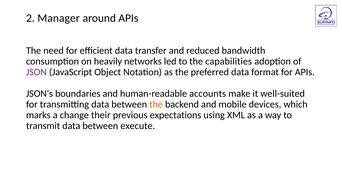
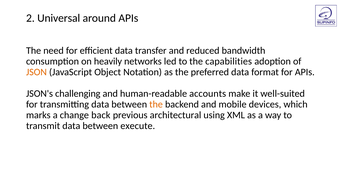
Manager: Manager -> Universal (59, 18)
JSON colour: purple -> orange (36, 72)
boundaries: boundaries -> challenging (78, 94)
their: their -> back (101, 115)
expectations: expectations -> architectural (176, 115)
